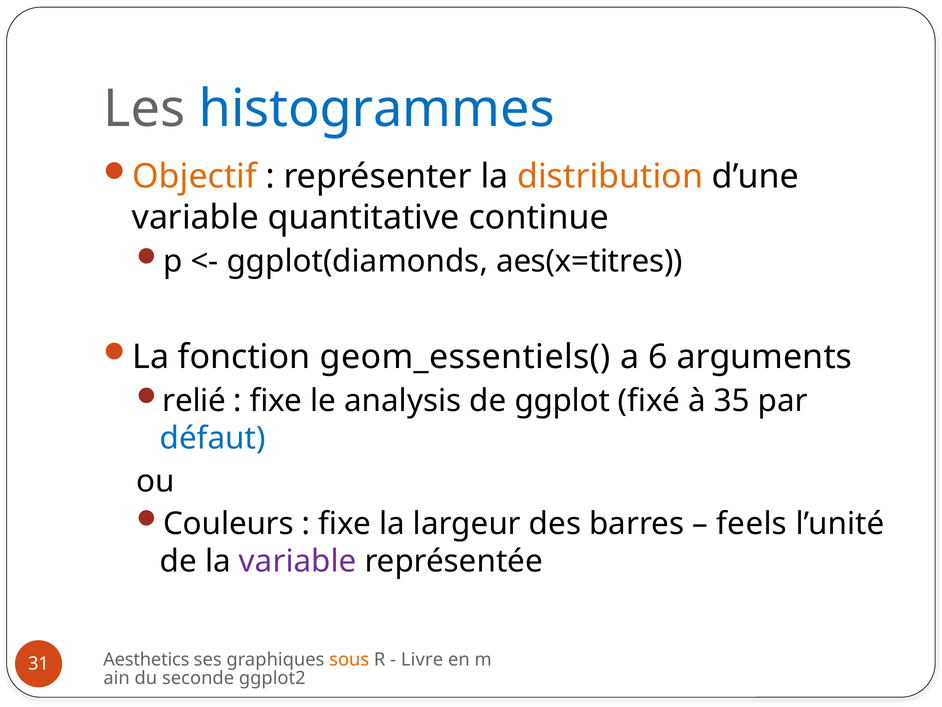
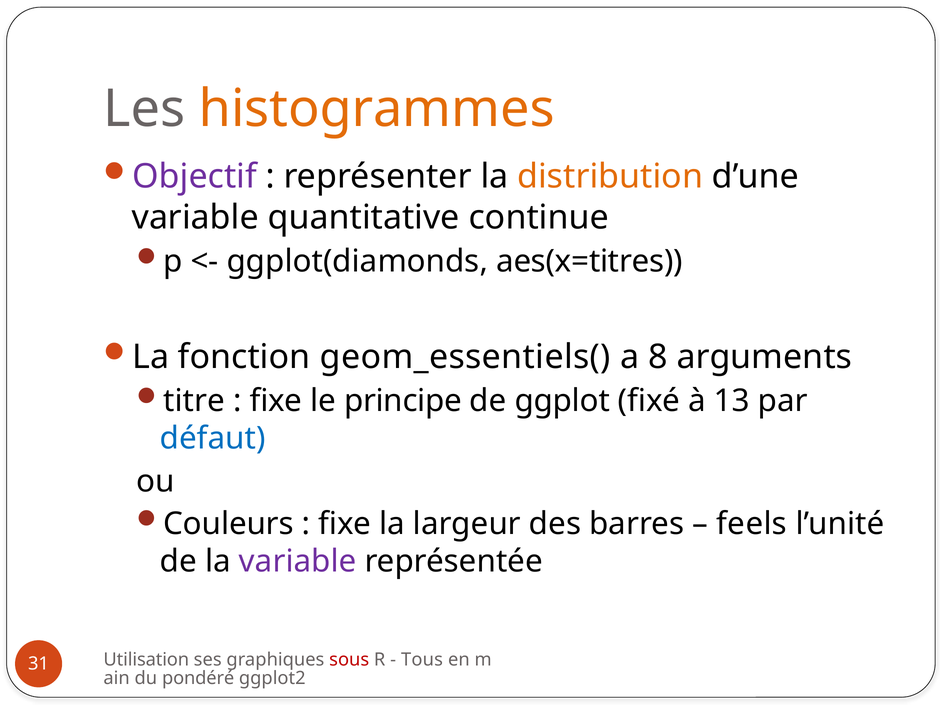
histogrammes colour: blue -> orange (377, 109)
Objectif colour: orange -> purple (195, 177)
6: 6 -> 8 (658, 357)
relié: relié -> titre (194, 401)
analysis: analysis -> principe (403, 401)
35: 35 -> 13 (732, 401)
Aesthetics: Aesthetics -> Utilisation (146, 659)
sous colour: orange -> red (349, 659)
Livre: Livre -> Tous (422, 659)
seconde: seconde -> pondéré (198, 677)
